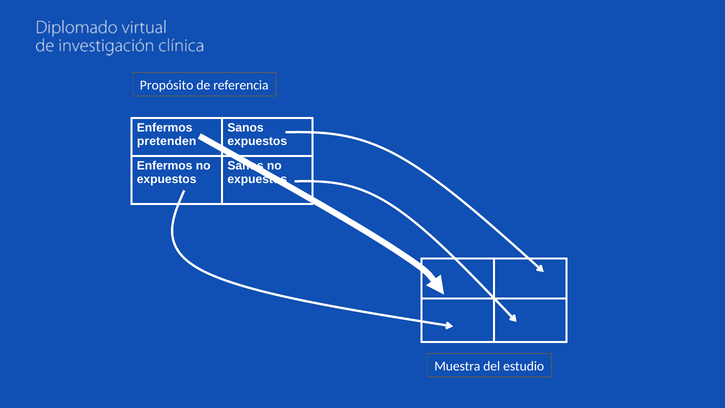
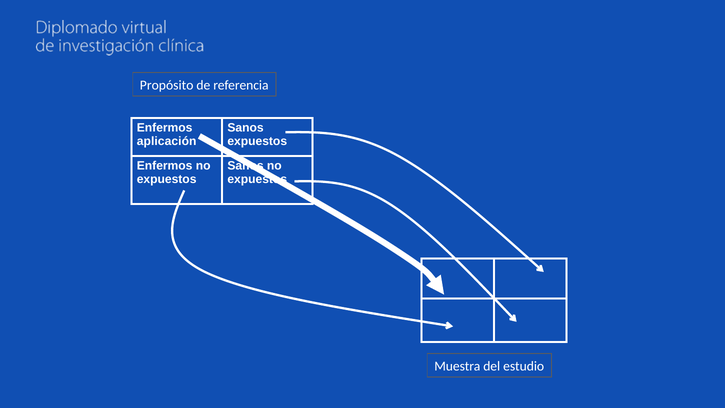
pretenden: pretenden -> aplicación (167, 141)
